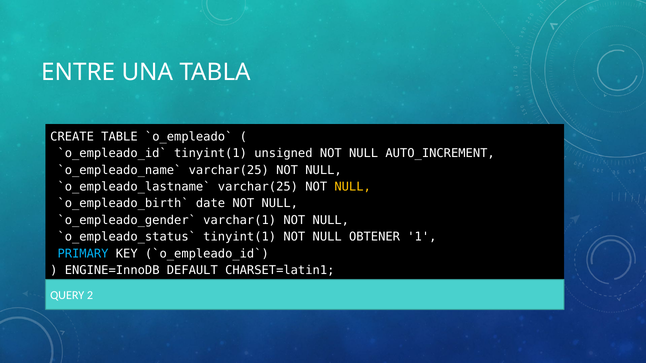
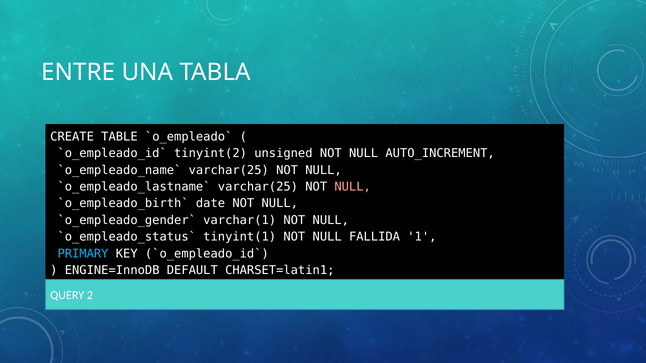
tinyint(1: tinyint(1 -> tinyint(2 (211, 154)
NULL colour: yellow -> pink (353, 187)
OBTENER: OBTENER -> FALLIDA (375, 237)
